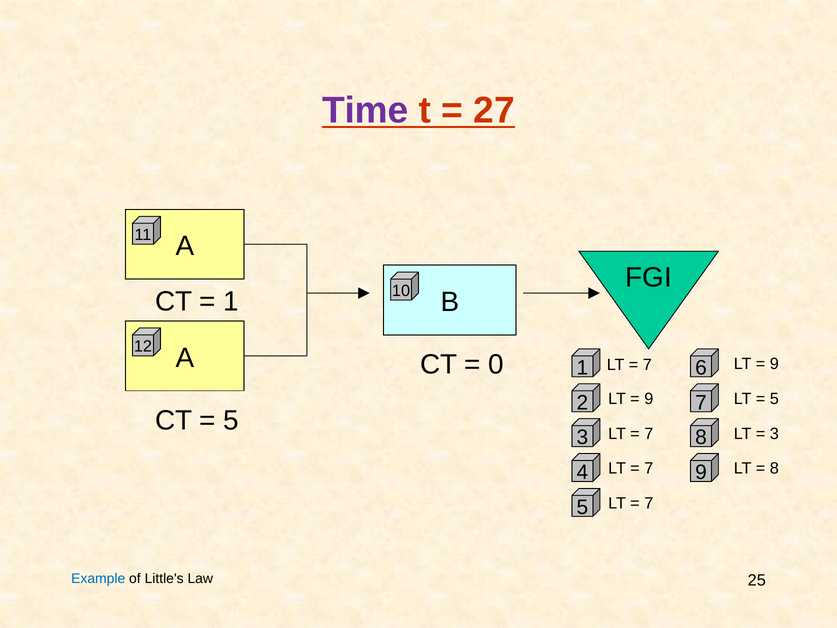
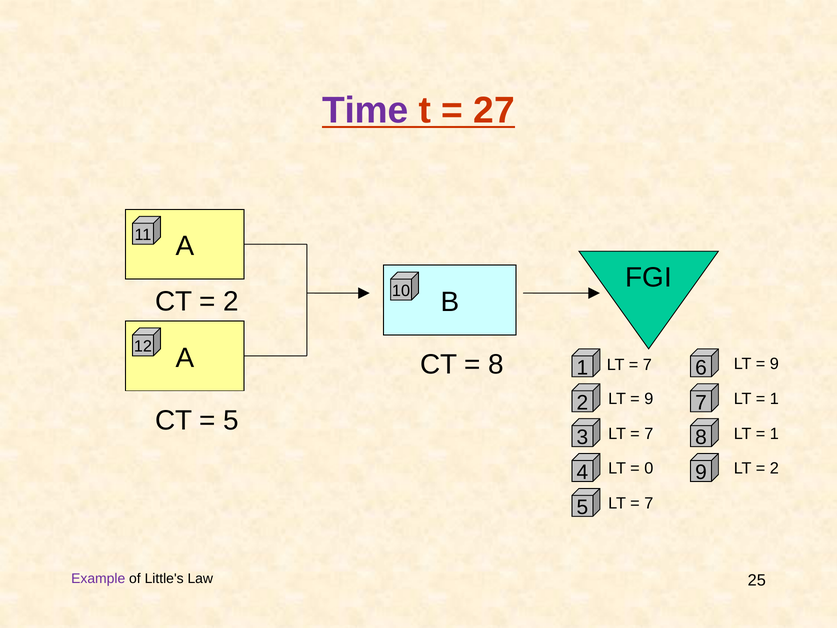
1: 1 -> 2 (231, 302)
0: 0 -> 8 (496, 364)
5: 5 -> 1 (774, 399)
3: 3 -> 1 (774, 434)
7: 7 -> 0 (649, 468)
8: 8 -> 2 (774, 468)
Example colour: blue -> purple (98, 578)
